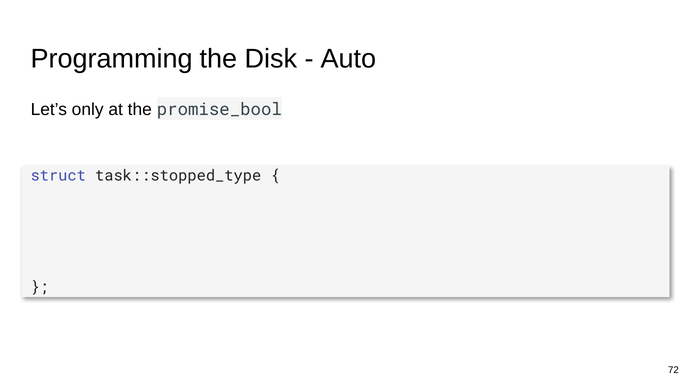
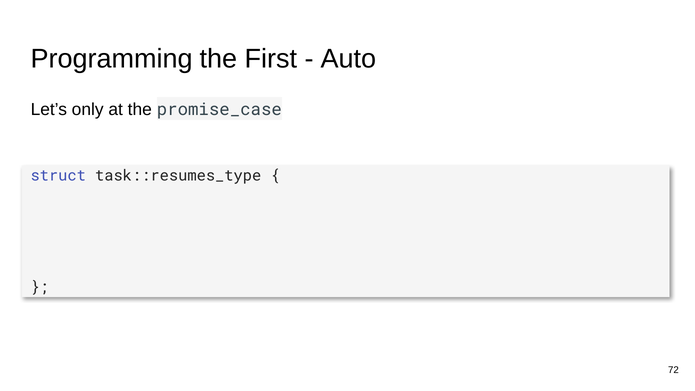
Disk: Disk -> First (271, 59)
promise_bool: promise_bool -> promise_case (219, 109)
task::stopped_type: task::stopped_type -> task::resumes_type (178, 176)
